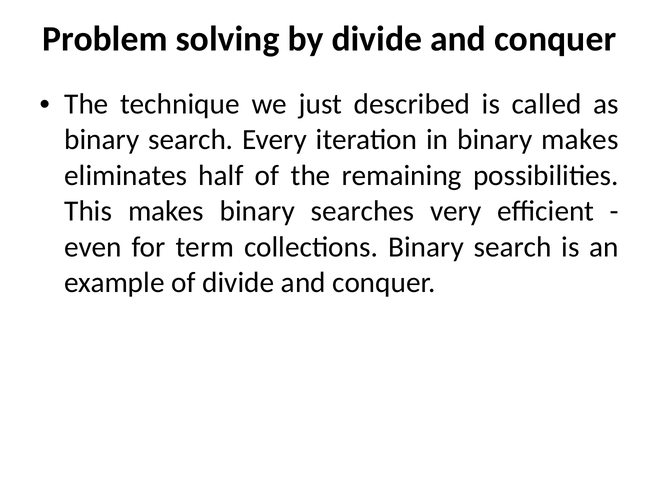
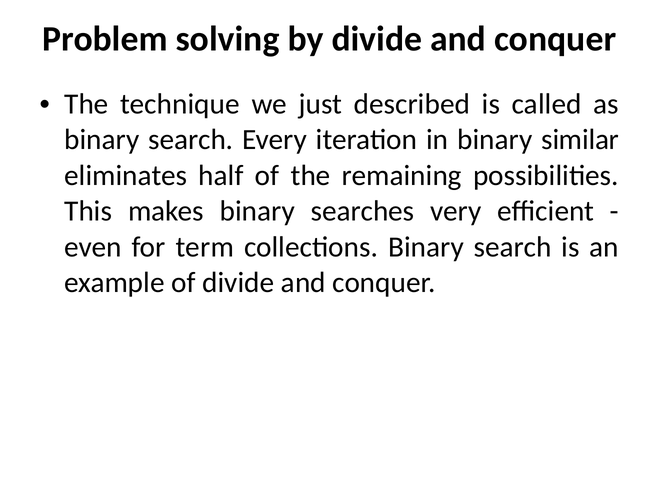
binary makes: makes -> similar (580, 140)
